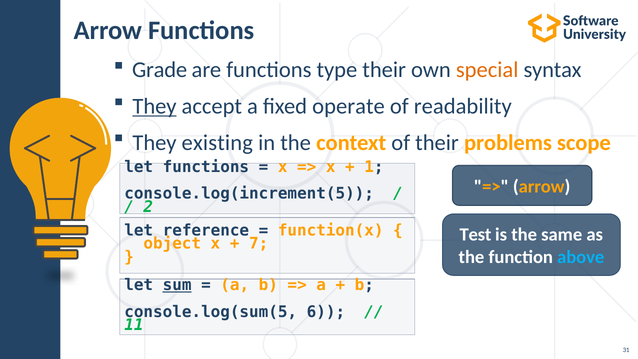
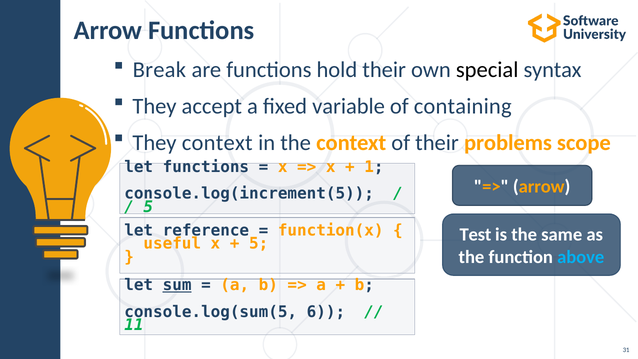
Grade: Grade -> Break (159, 70)
type: type -> hold (337, 70)
special colour: orange -> black (487, 70)
They underline: present -> none (155, 106)
operate: operate -> variable (349, 106)
readability: readability -> containing (463, 106)
They existing: existing -> context (217, 143)
2: 2 -> 5 (148, 207)
object: object -> useful (172, 244)
7: 7 -> 5 (259, 244)
